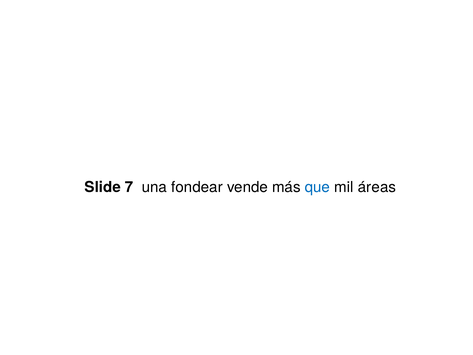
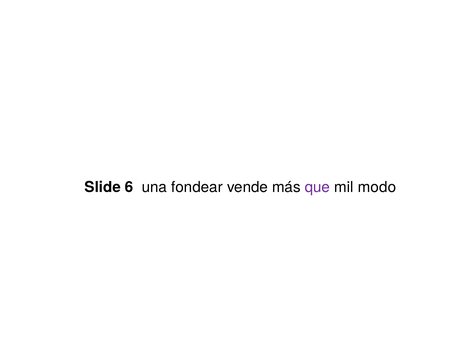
7: 7 -> 6 (129, 187)
que colour: blue -> purple (317, 187)
áreas: áreas -> modo (377, 187)
